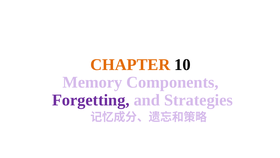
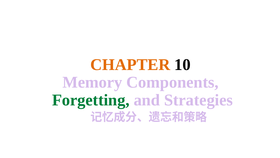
Forgetting colour: purple -> green (91, 100)
